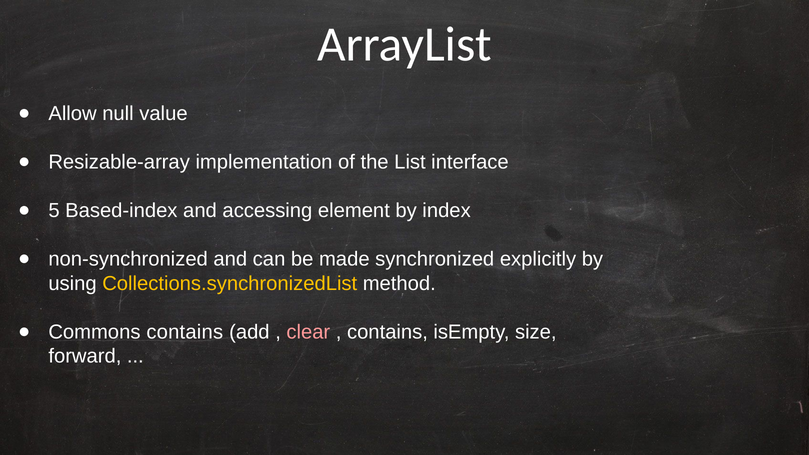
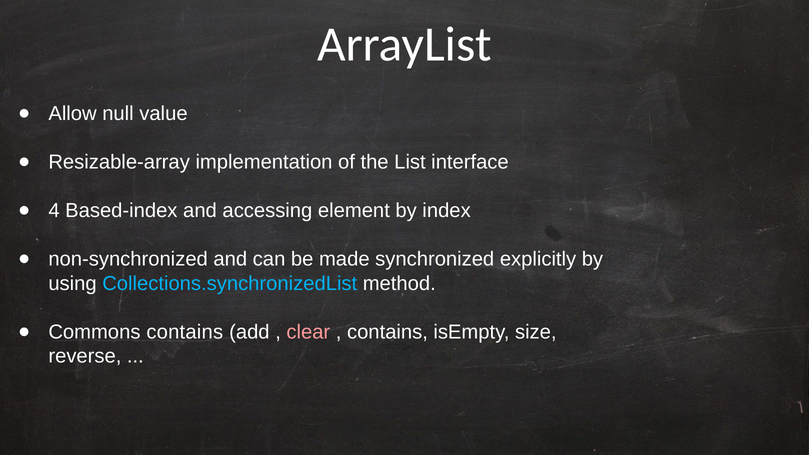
5: 5 -> 4 (54, 211)
Collections.synchronizedList colour: yellow -> light blue (230, 283)
forward: forward -> reverse (85, 356)
